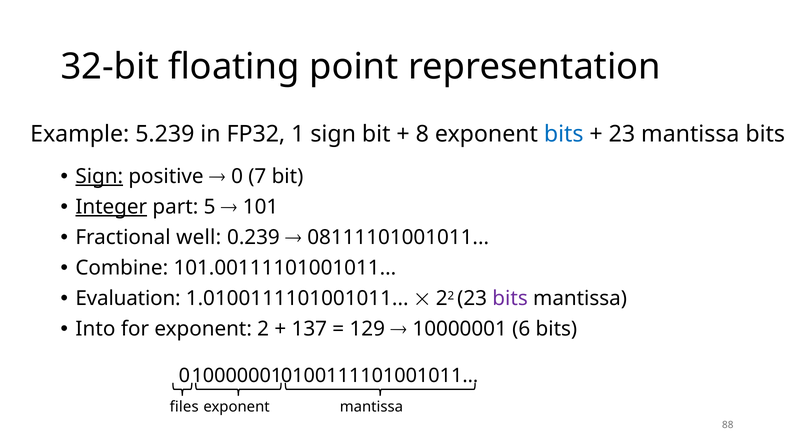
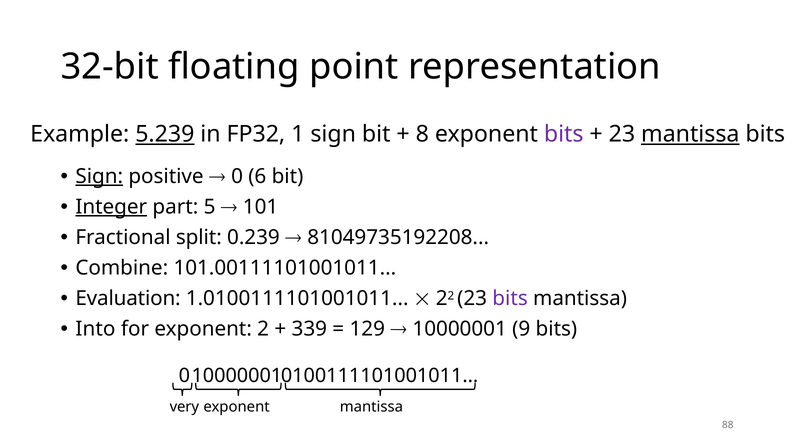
5.239 underline: none -> present (165, 134)
bits colour: blue -> purple (564, 134)
mantissa underline: none -> present (690, 134)
7: 7 -> 6 (257, 177)
well: well -> split (199, 238)
08111101001011: 08111101001011 -> 81049735192208 (398, 238)
137: 137 -> 339 (309, 330)
6: 6 -> 9 (521, 330)
files: files -> very (184, 408)
